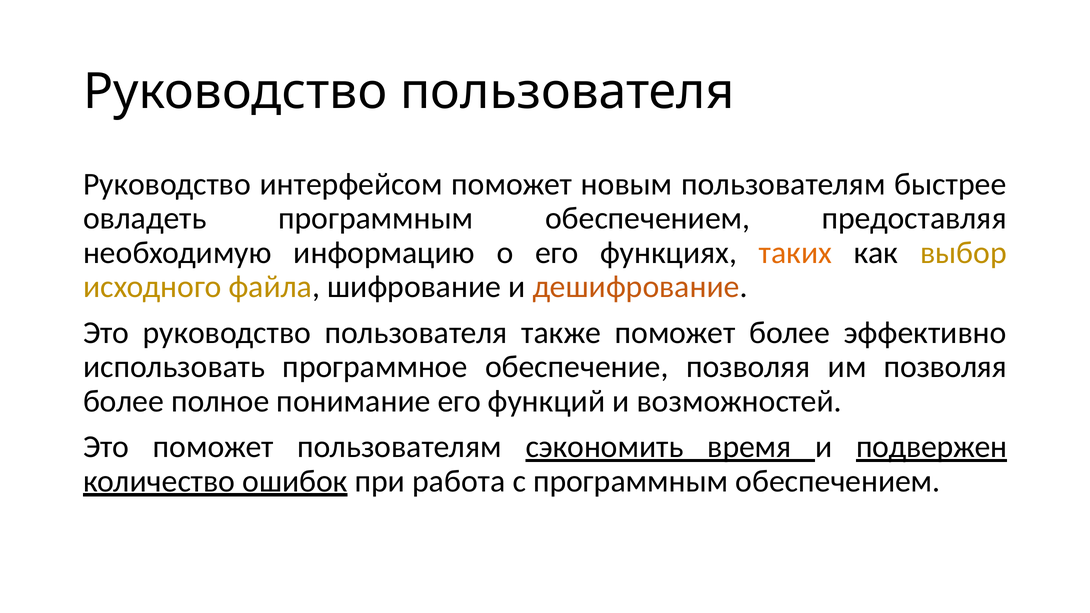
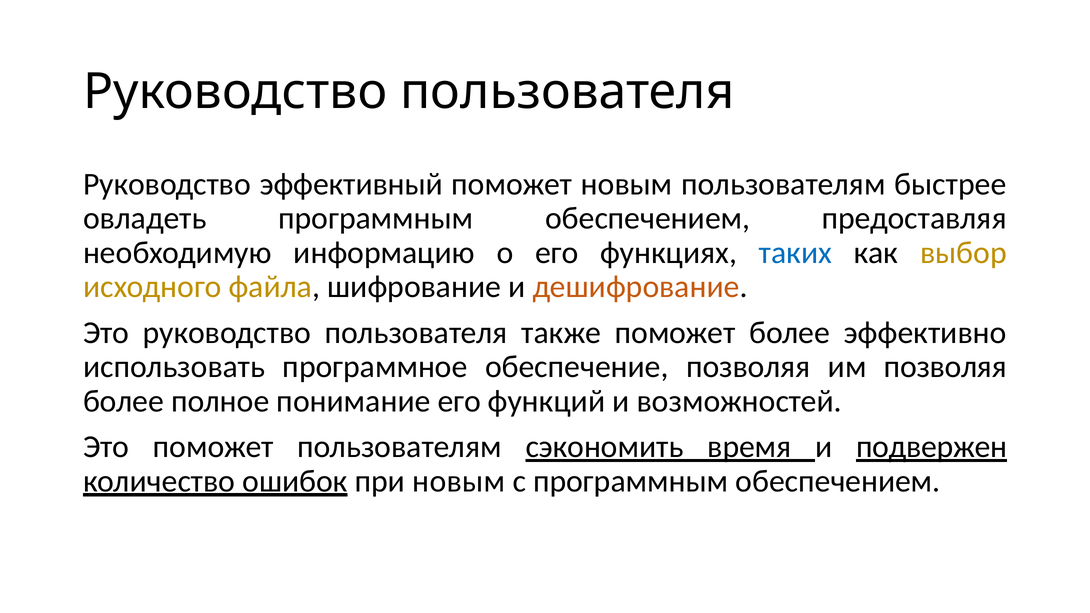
интерфейсом: интерфейсом -> эффективный (351, 184)
таких colour: orange -> blue (795, 253)
при работа: работа -> новым (459, 481)
